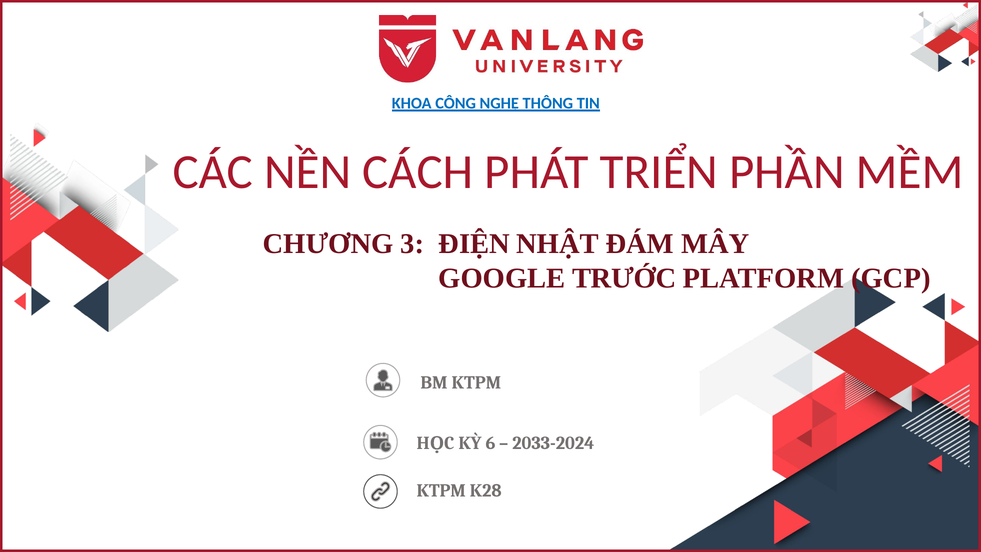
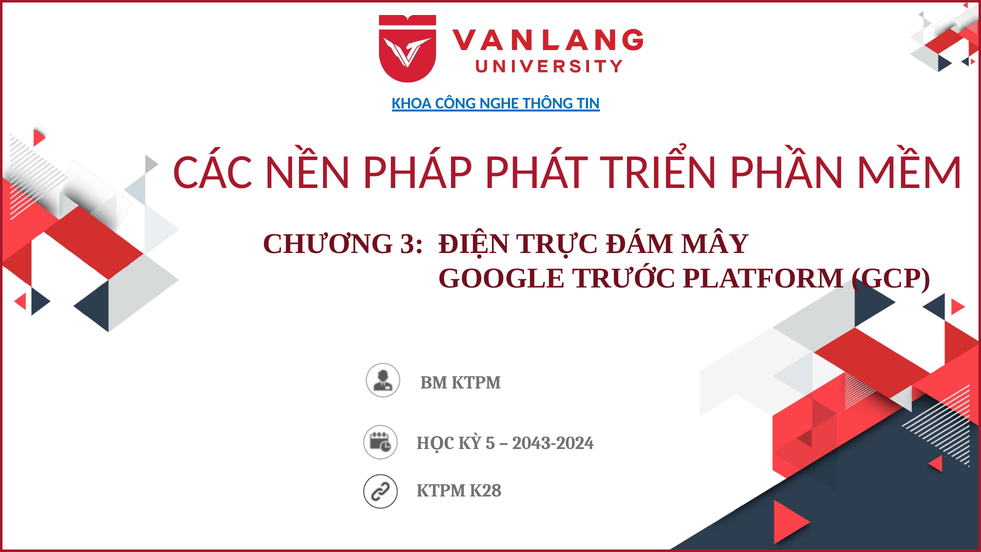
CÁCH: CÁCH -> PHÁP (418, 172)
NHẬT: NHẬT -> TRỰC (558, 244)
6: 6 -> 5 (490, 443)
2033-2024: 2033-2024 -> 2043-2024 (553, 443)
